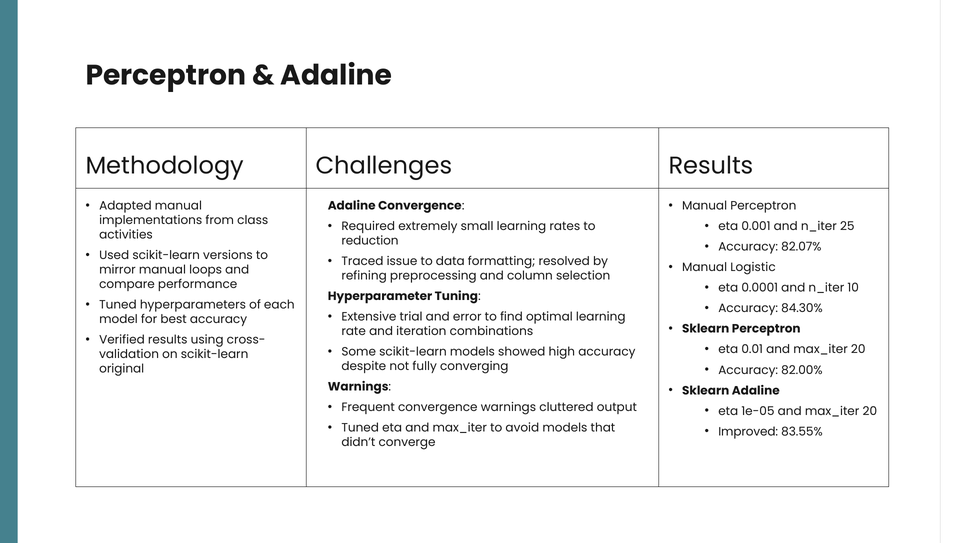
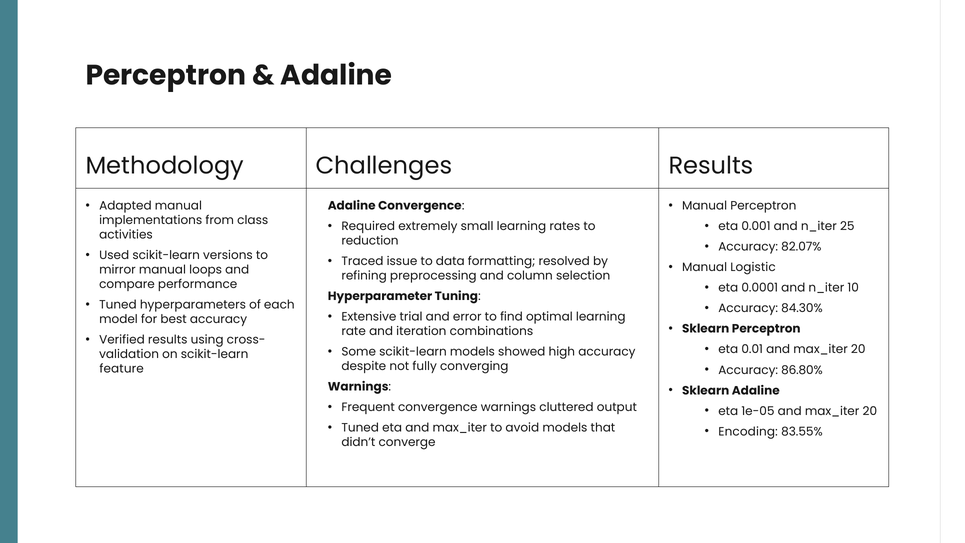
82.00%: 82.00% -> 86.80% (802, 370)
original: original -> feature (122, 369)
Improved: Improved -> Encoding (748, 431)
